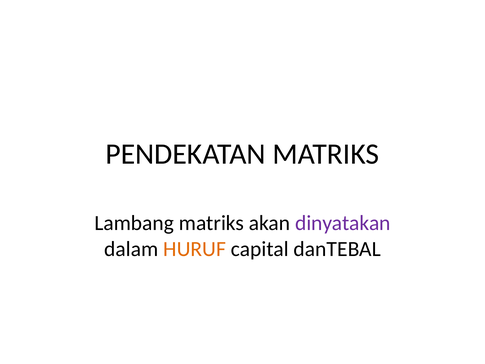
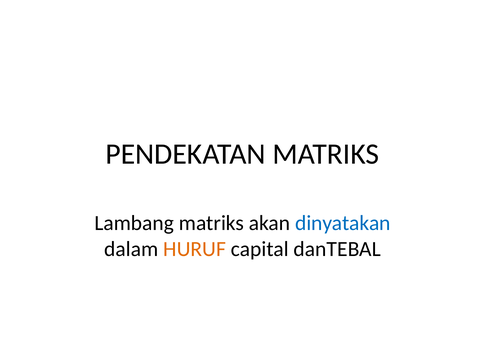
dinyatakan colour: purple -> blue (343, 223)
